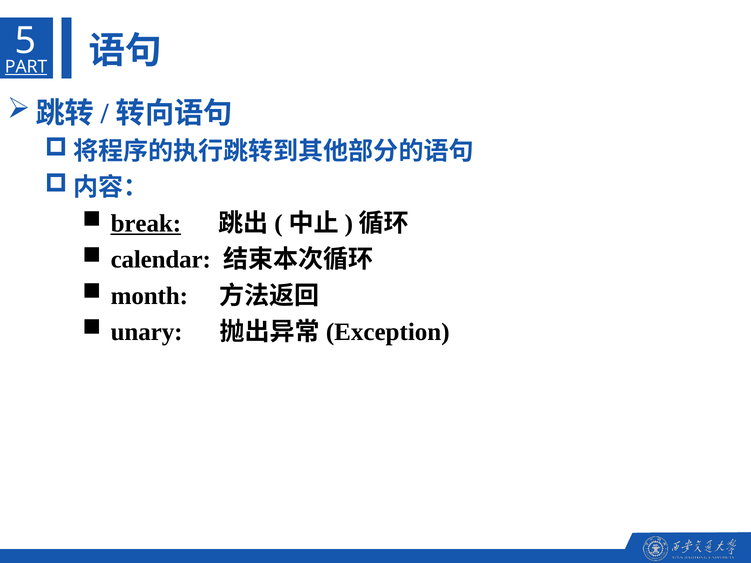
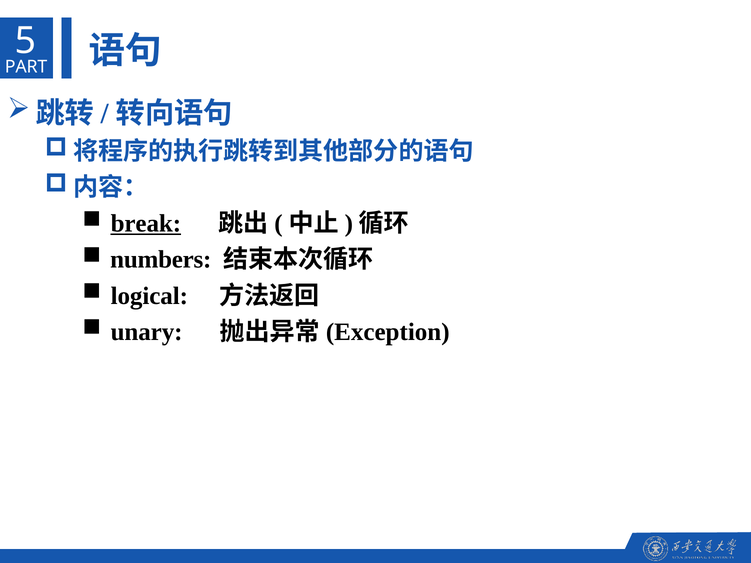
PART underline: present -> none (26, 67)
calendar: calendar -> numbers (161, 260)
month: month -> logical (149, 296)
